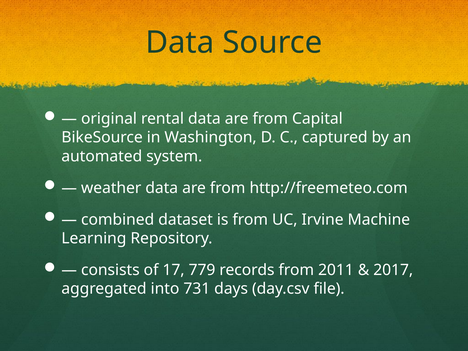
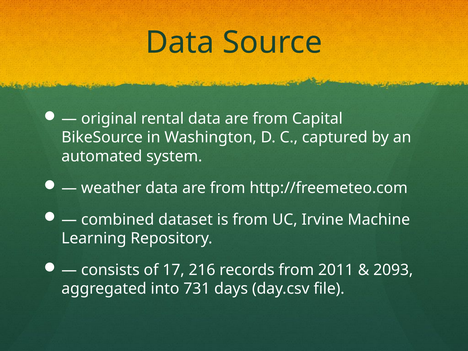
779: 779 -> 216 (202, 270)
2017: 2017 -> 2093 (393, 270)
